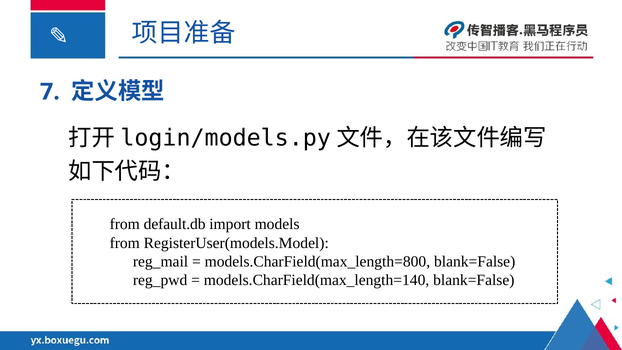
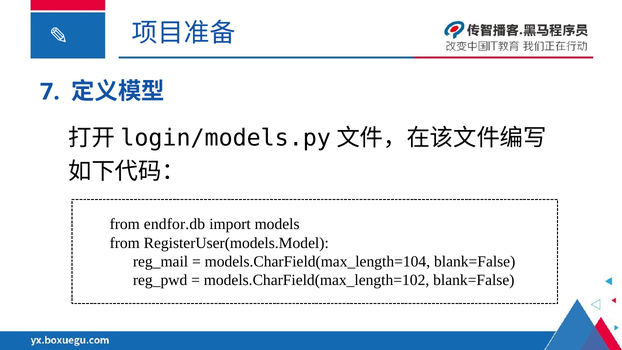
default.db: default.db -> endfor.db (174, 224)
models.CharField(max_length=800: models.CharField(max_length=800 -> models.CharField(max_length=104 (317, 262)
models.CharField(max_length=140: models.CharField(max_length=140 -> models.CharField(max_length=102 (317, 280)
